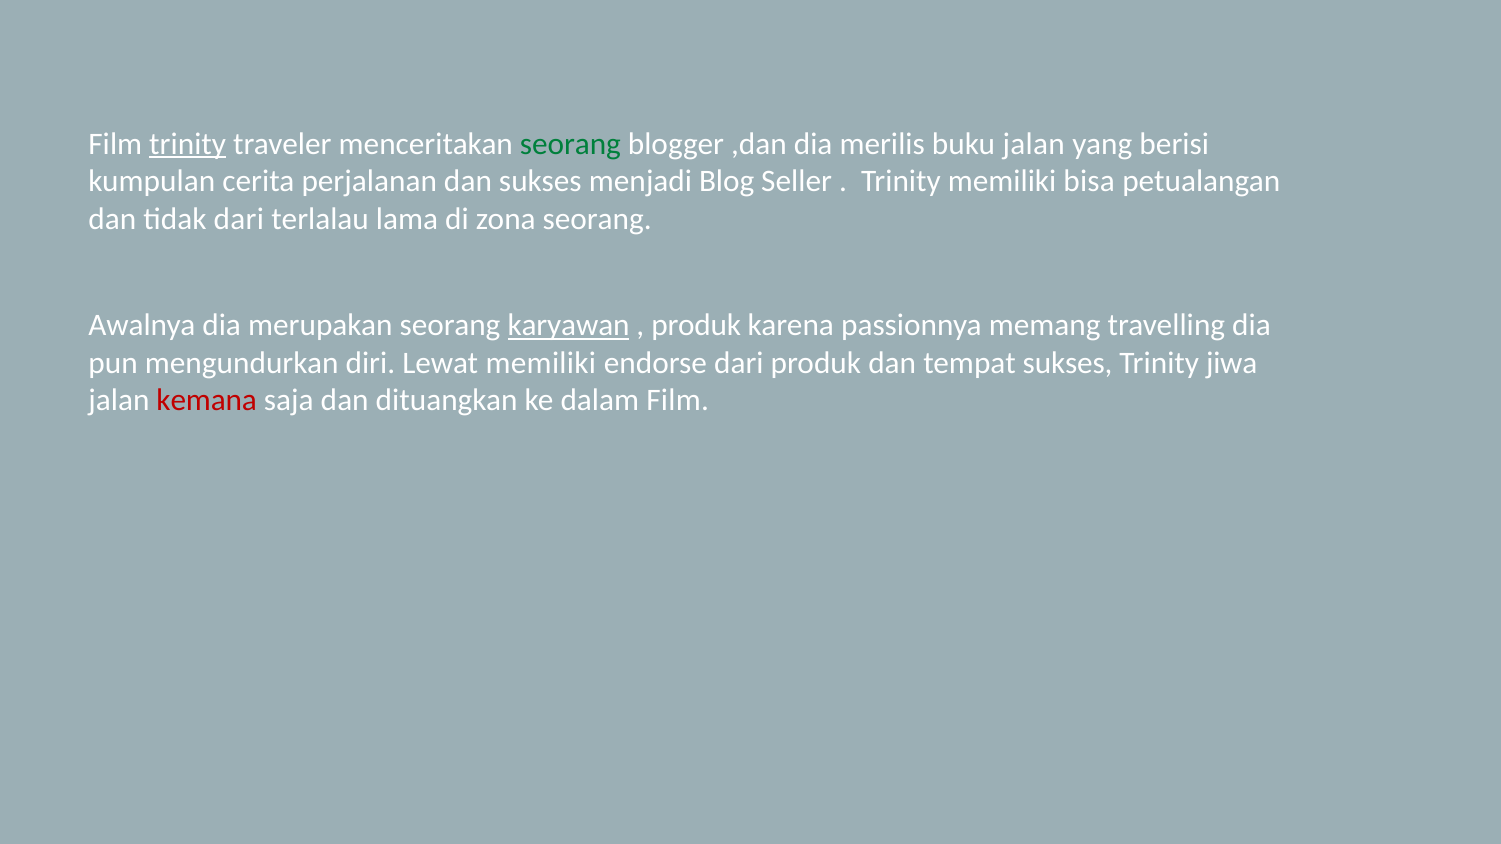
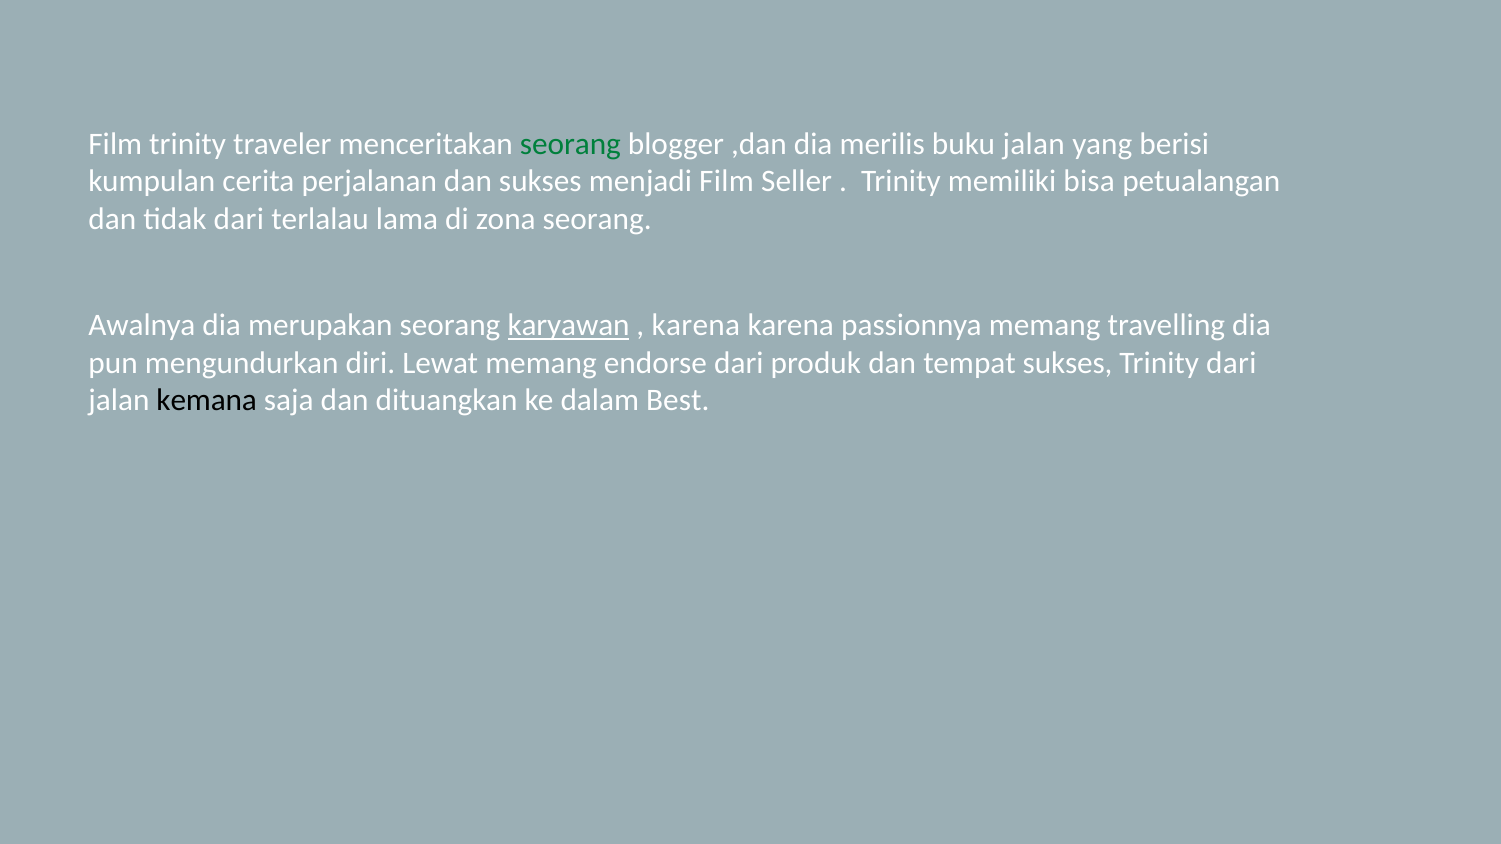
trinity underline: present -> none (188, 144)
menjadi Blog: Blog -> Film (726, 182)
produk: produk -> karena (696, 325)
Lewat memiliki: memiliki -> memang (541, 363)
Trinity jiwa: jiwa -> dari (1231, 363)
kemana colour: red -> black (207, 401)
dalam Film: Film -> Best (678, 401)
